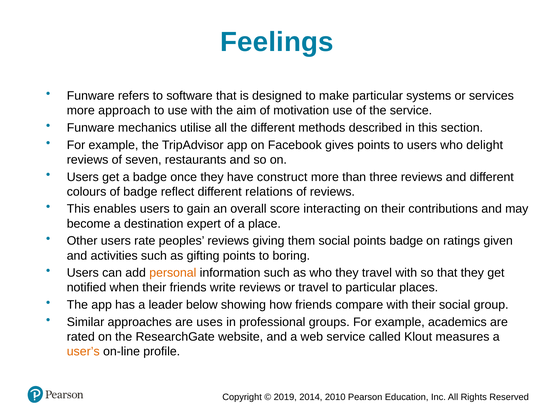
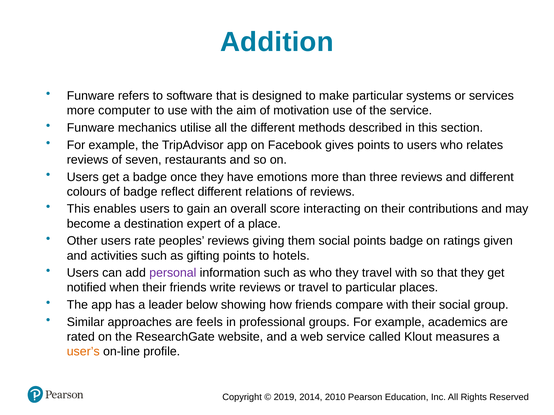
Feelings: Feelings -> Addition (277, 42)
approach: approach -> computer (124, 111)
delight: delight -> relates (485, 145)
construct: construct -> emotions (282, 177)
boring: boring -> hotels (291, 256)
personal colour: orange -> purple (173, 273)
uses: uses -> feels (210, 322)
